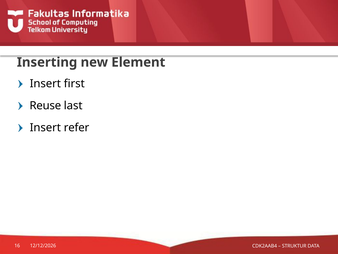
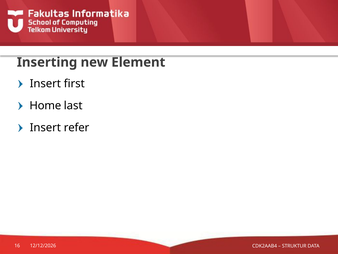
Reuse: Reuse -> Home (45, 105)
